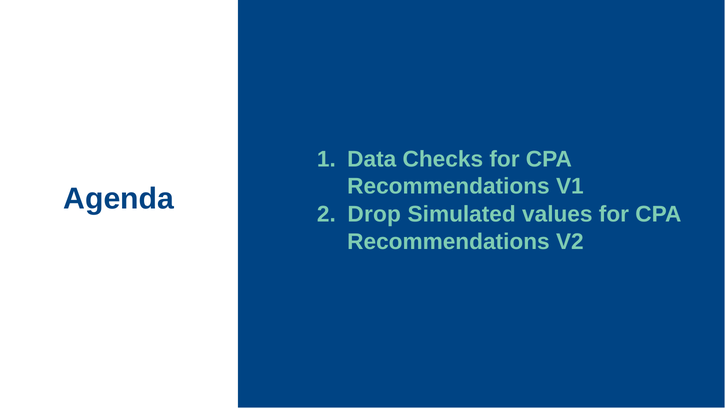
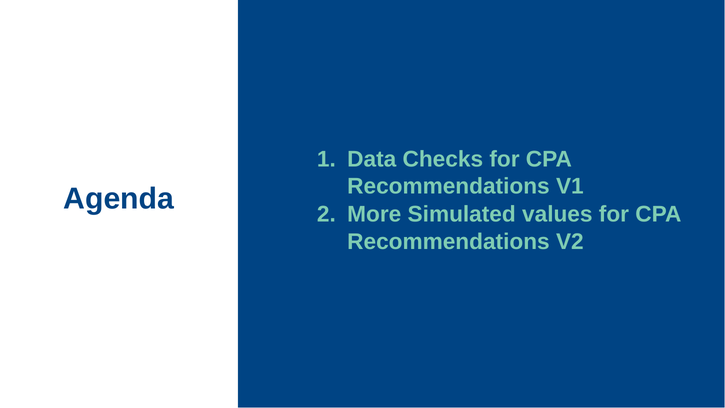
Drop: Drop -> More (374, 214)
